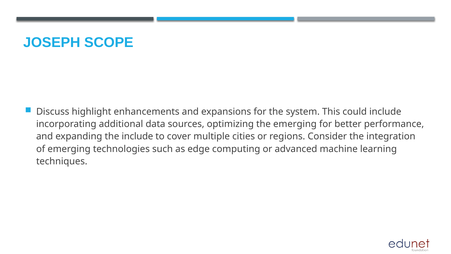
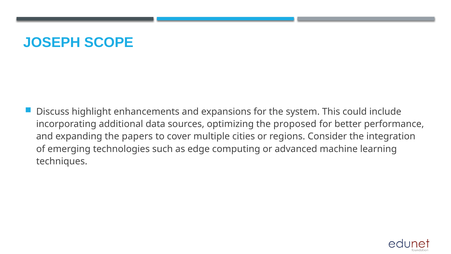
the emerging: emerging -> proposed (295, 124)
the include: include -> papers (137, 136)
